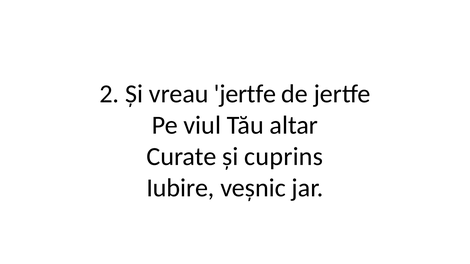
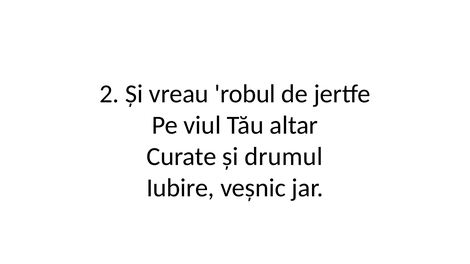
vreau jertfe: jertfe -> robul (245, 94)
cuprins: cuprins -> drumul (284, 157)
